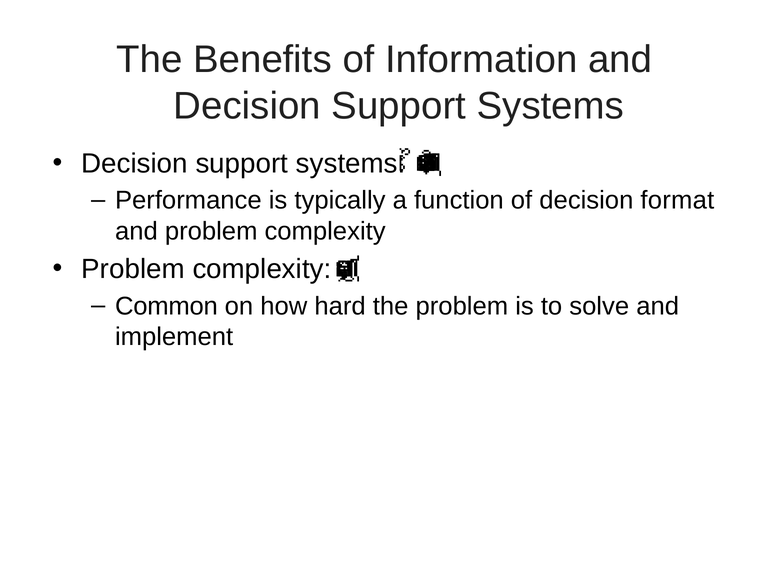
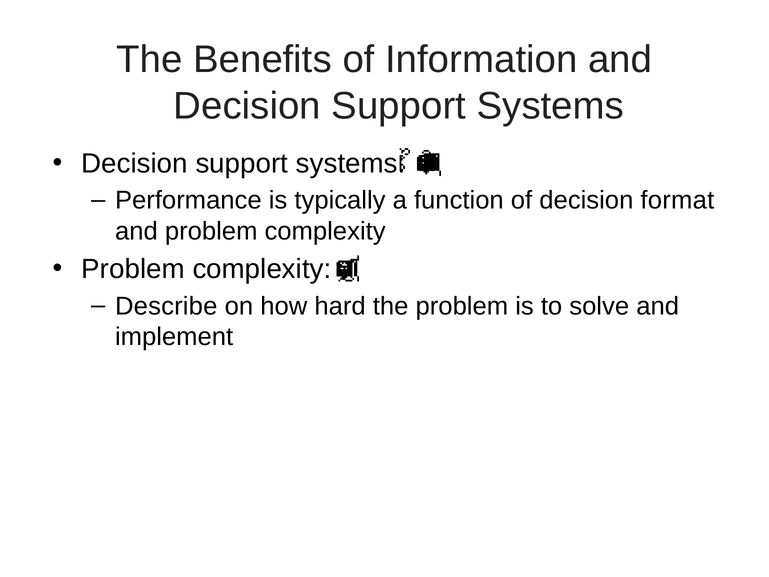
Common: Common -> Describe (166, 306)
